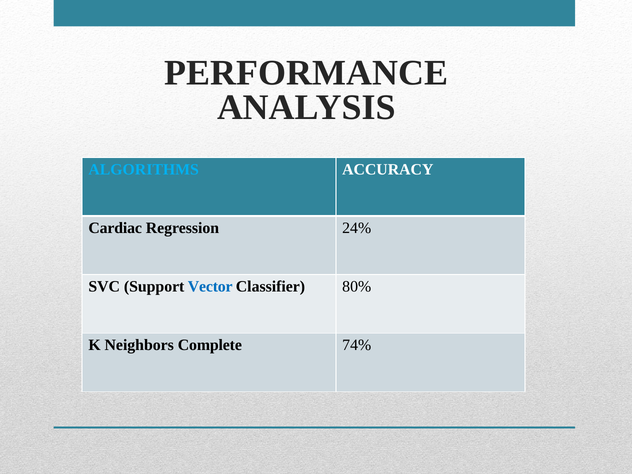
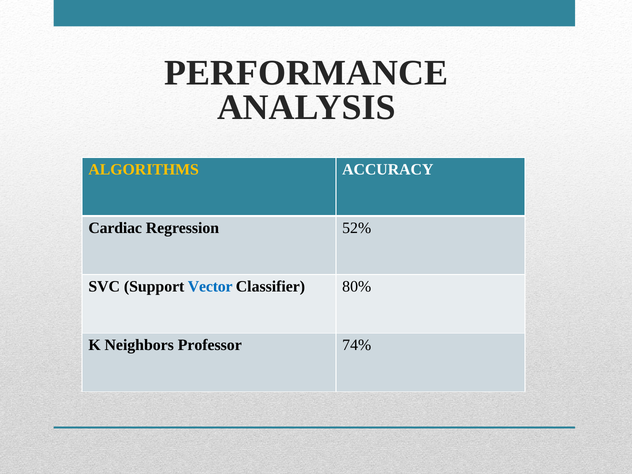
ALGORITHMS colour: light blue -> yellow (144, 169)
24%: 24% -> 52% (357, 228)
Complete: Complete -> Professor (210, 345)
